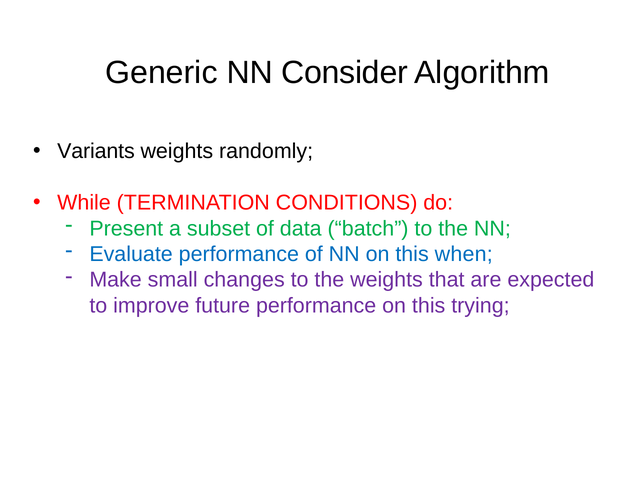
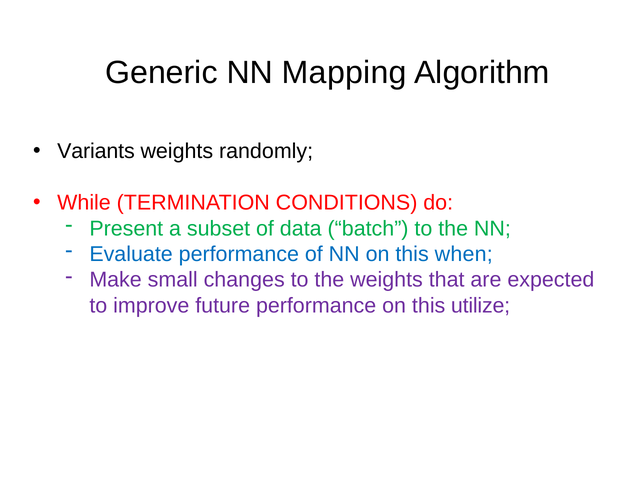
Consider: Consider -> Mapping (344, 73)
trying: trying -> utilize (481, 306)
